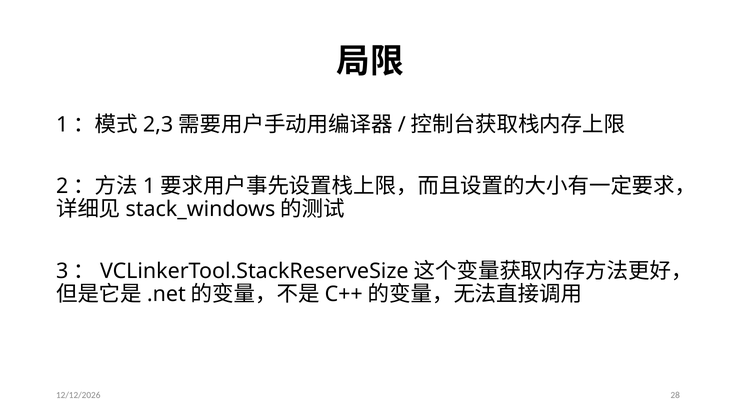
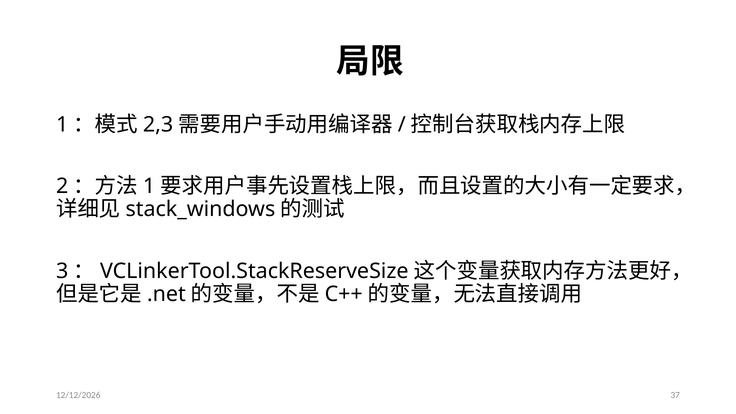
28: 28 -> 37 (675, 395)
